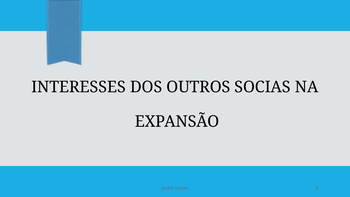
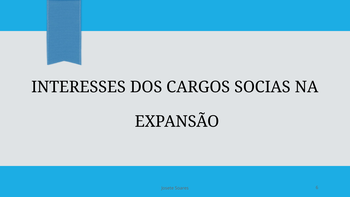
OUTROS: OUTROS -> CARGOS (198, 87)
